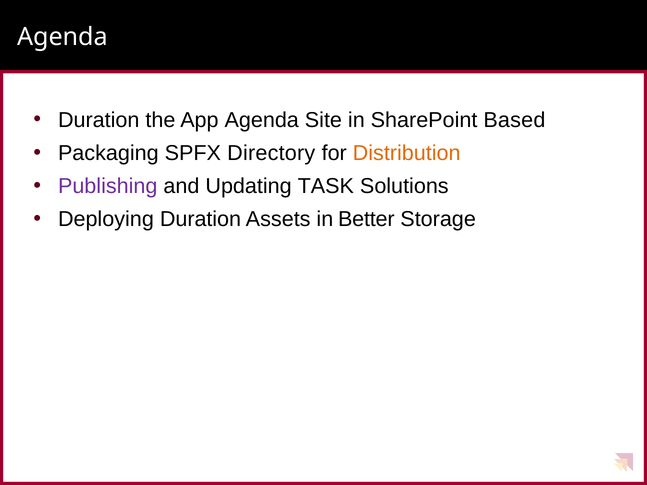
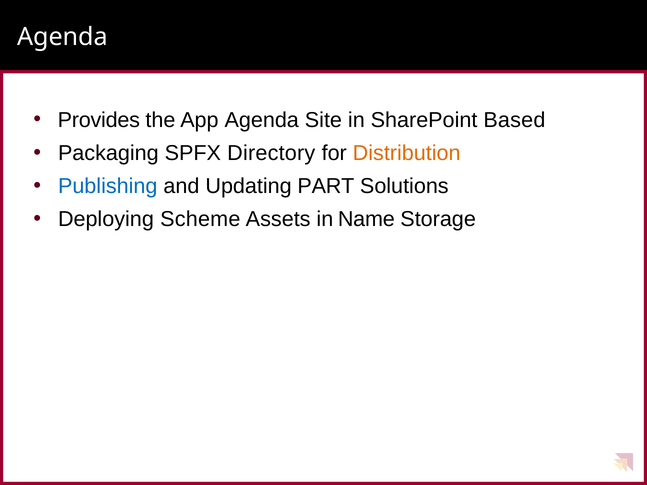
Duration: Duration -> Provides (99, 120)
Publishing colour: purple -> blue (108, 186)
TASK: TASK -> PART (326, 186)
Deploying Duration: Duration -> Scheme (200, 219)
Better: Better -> Name (366, 219)
